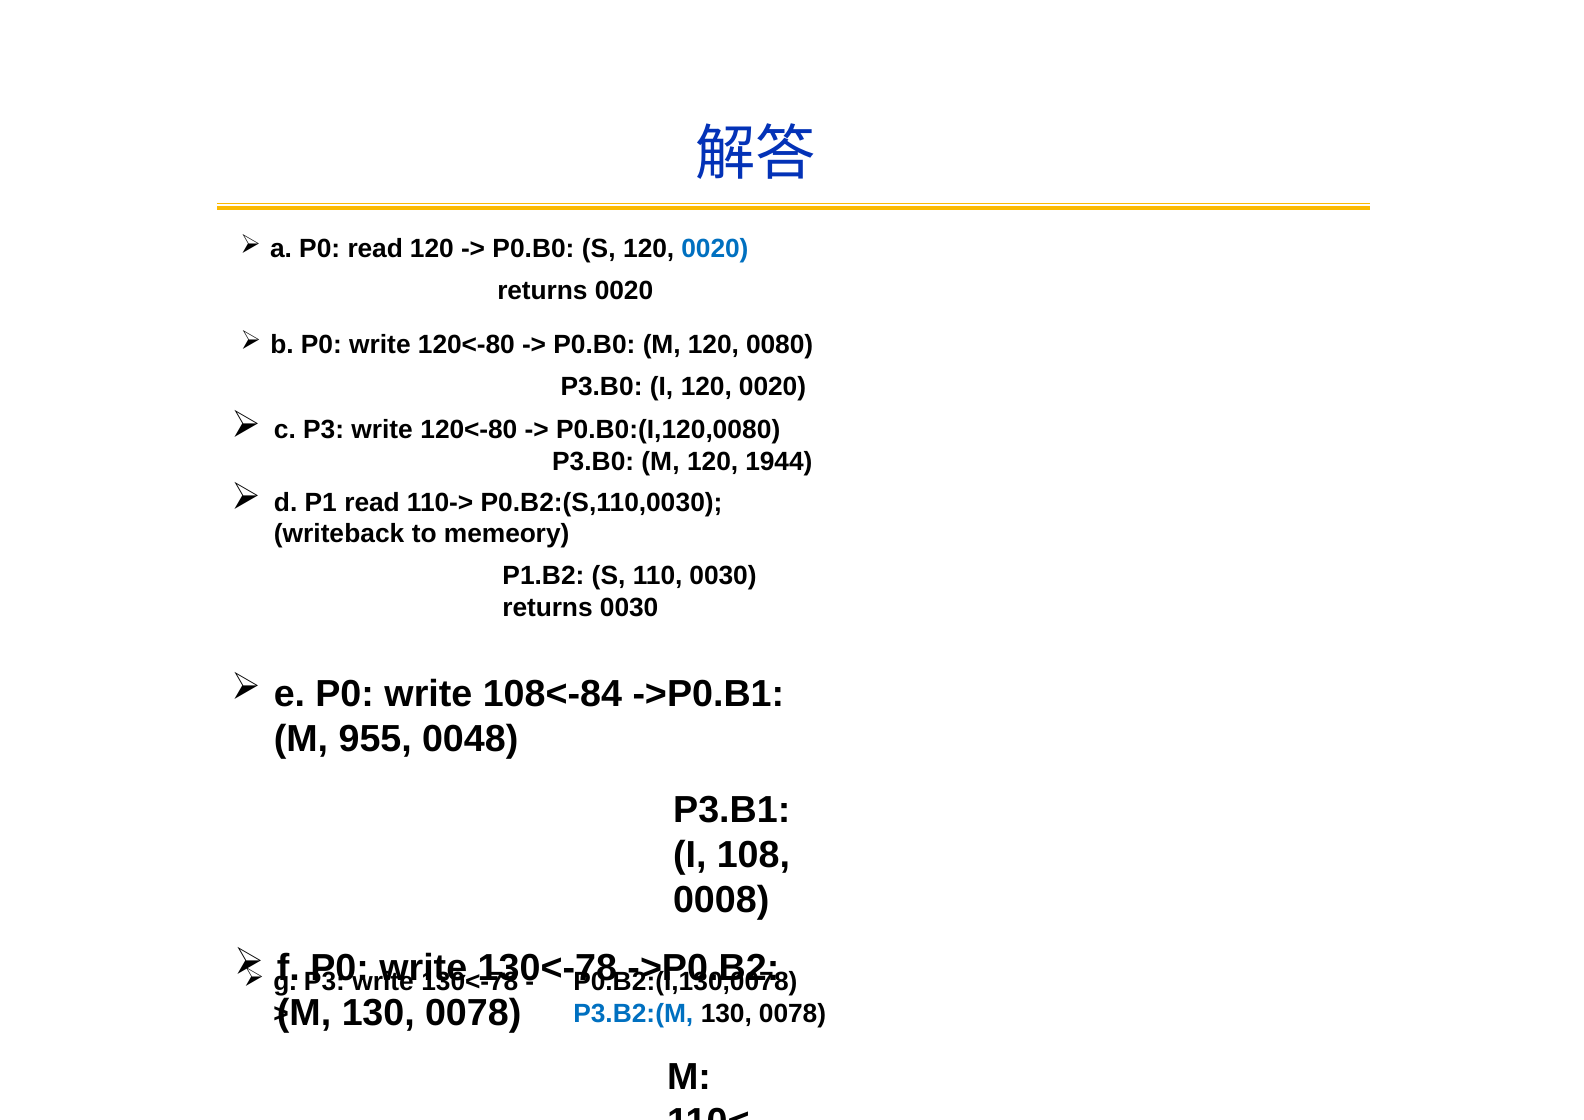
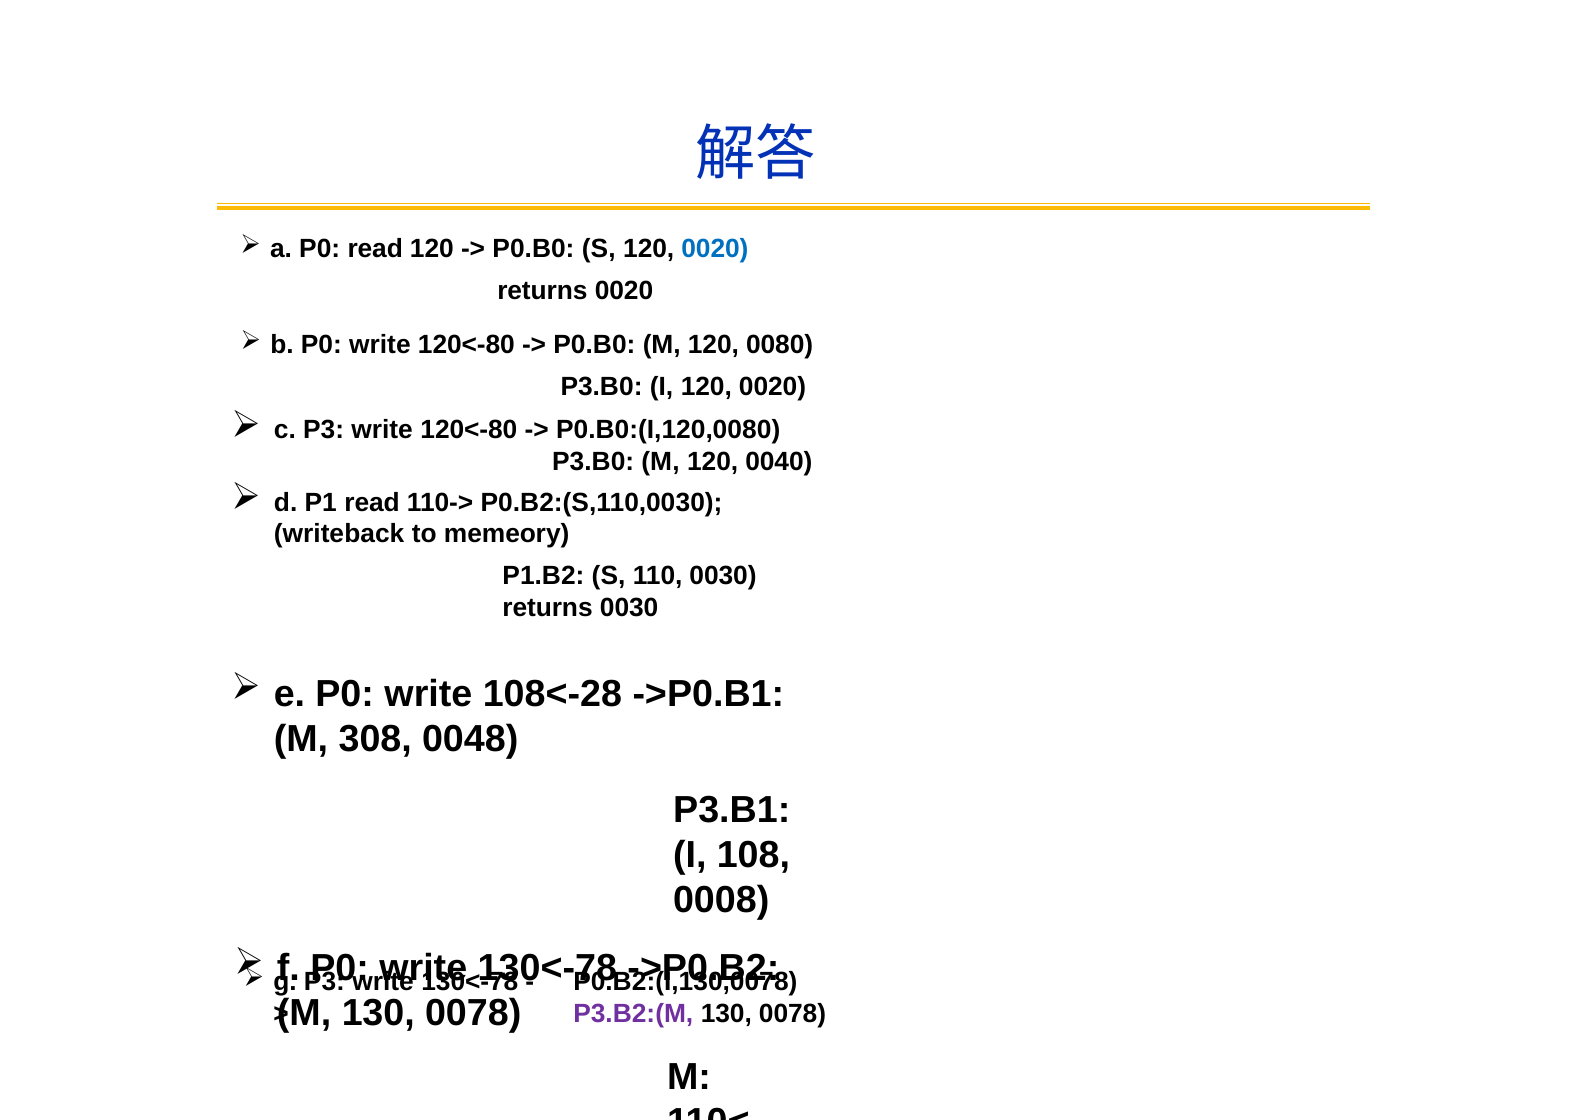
1944: 1944 -> 0040 (779, 462)
108<-84: 108<-84 -> 108<-28 (552, 694)
955: 955 -> 308 (375, 739)
P3.B2:(M colour: blue -> purple (633, 1014)
